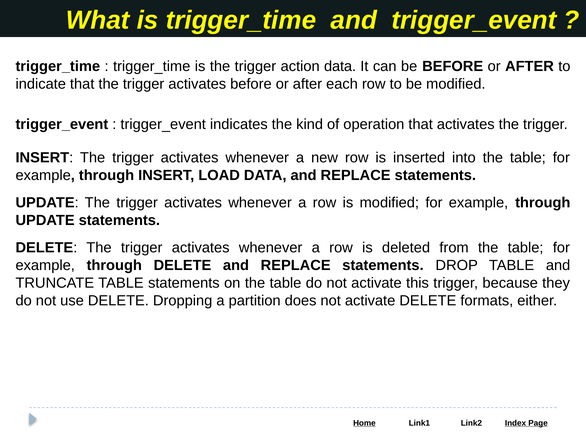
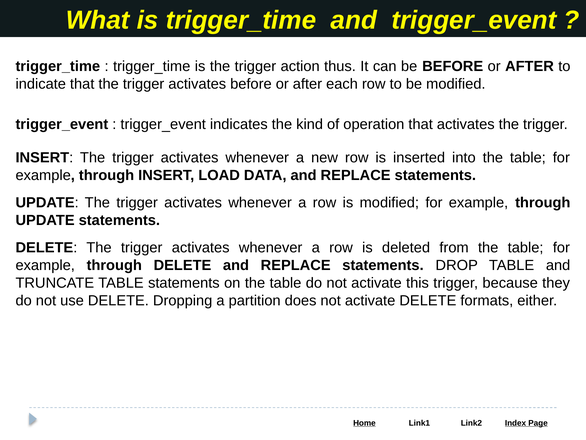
action data: data -> thus (340, 66)
